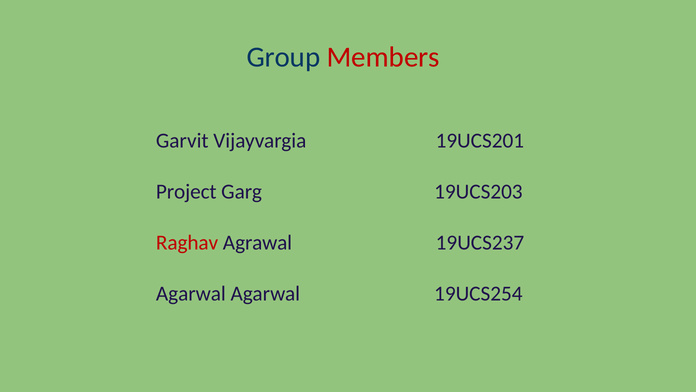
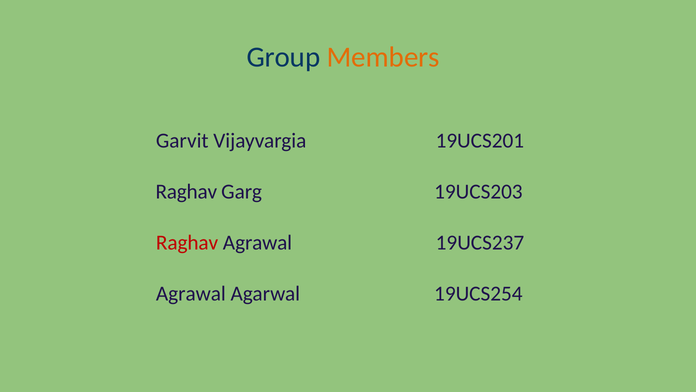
Members colour: red -> orange (383, 57)
Project: Project -> Raghav (186, 192)
Agarwal: Agarwal -> Agrawal (191, 294)
